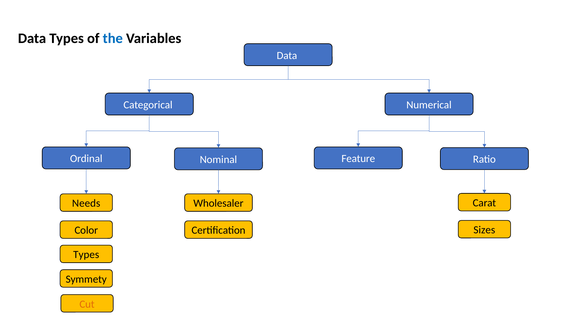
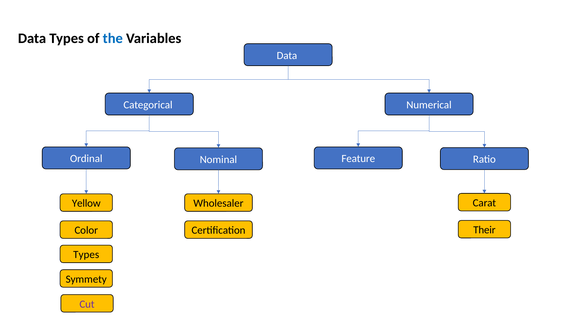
Needs: Needs -> Yellow (86, 203)
Sizes: Sizes -> Their (484, 230)
Cut colour: orange -> purple (87, 304)
